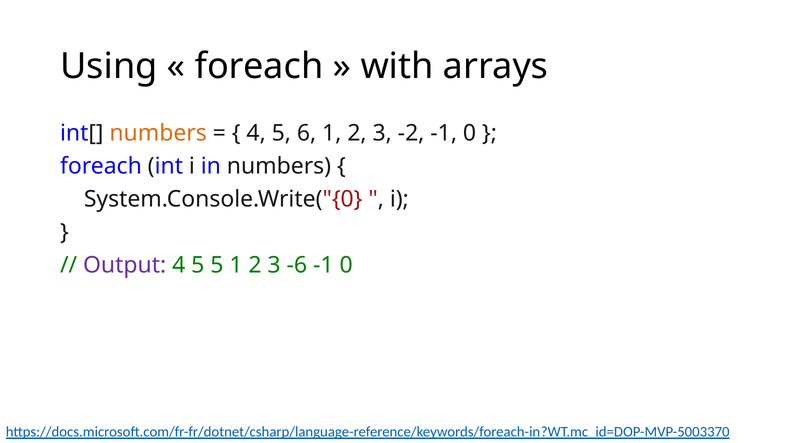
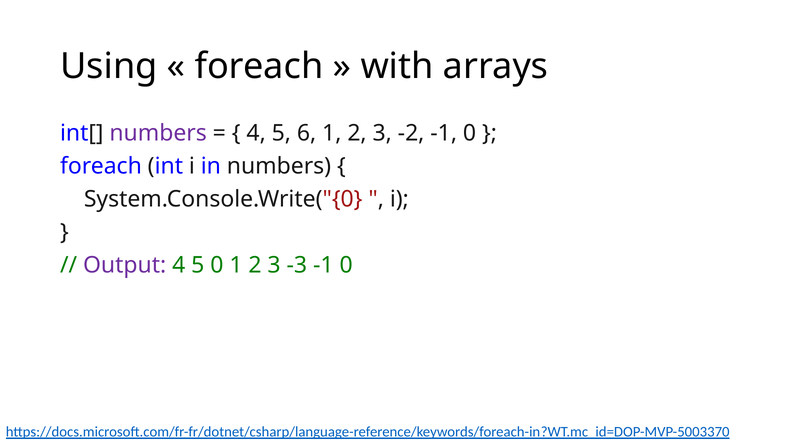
numbers colour: orange -> purple (158, 133)
5 5: 5 -> 0 (217, 265)
-6: -6 -> -3 (297, 265)
